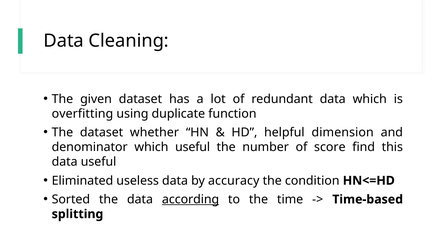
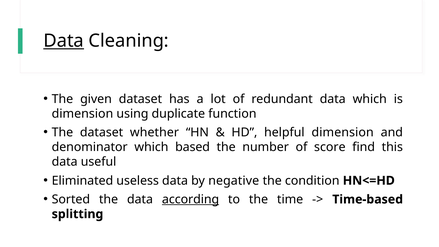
Data underline: none -> present (64, 41)
overfitting: overfitting -> dimension (82, 114)
which useful: useful -> based (193, 147)
accuracy: accuracy -> negative (234, 181)
